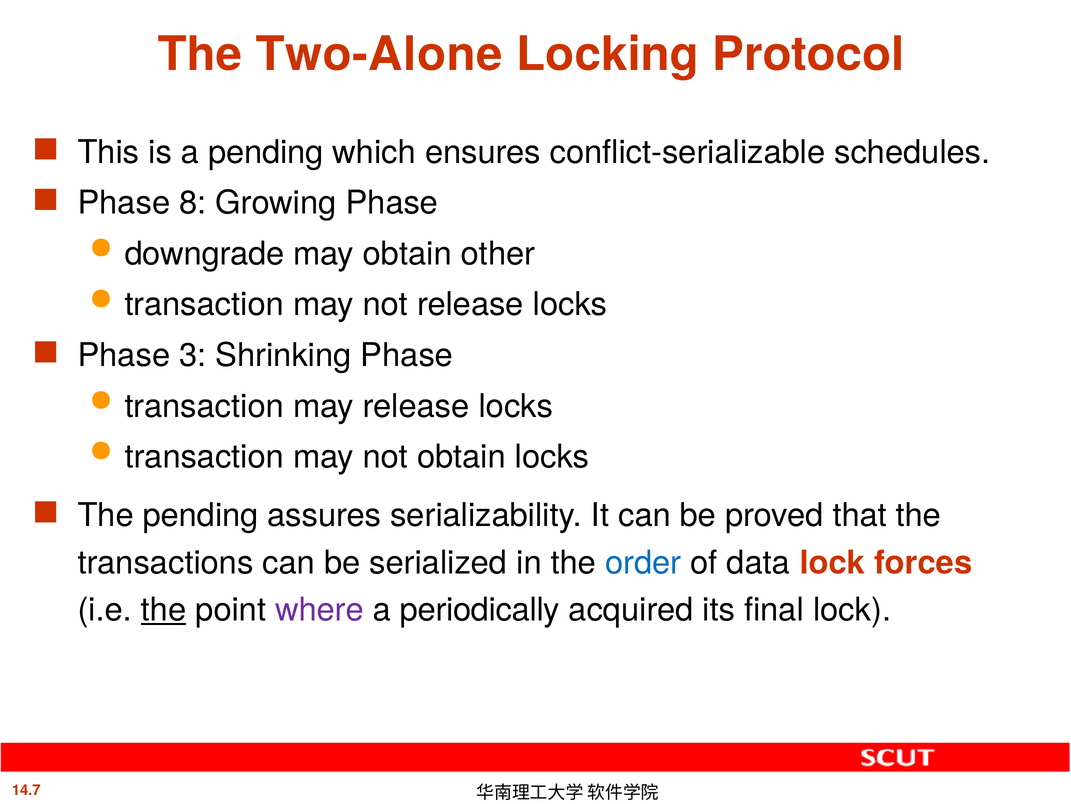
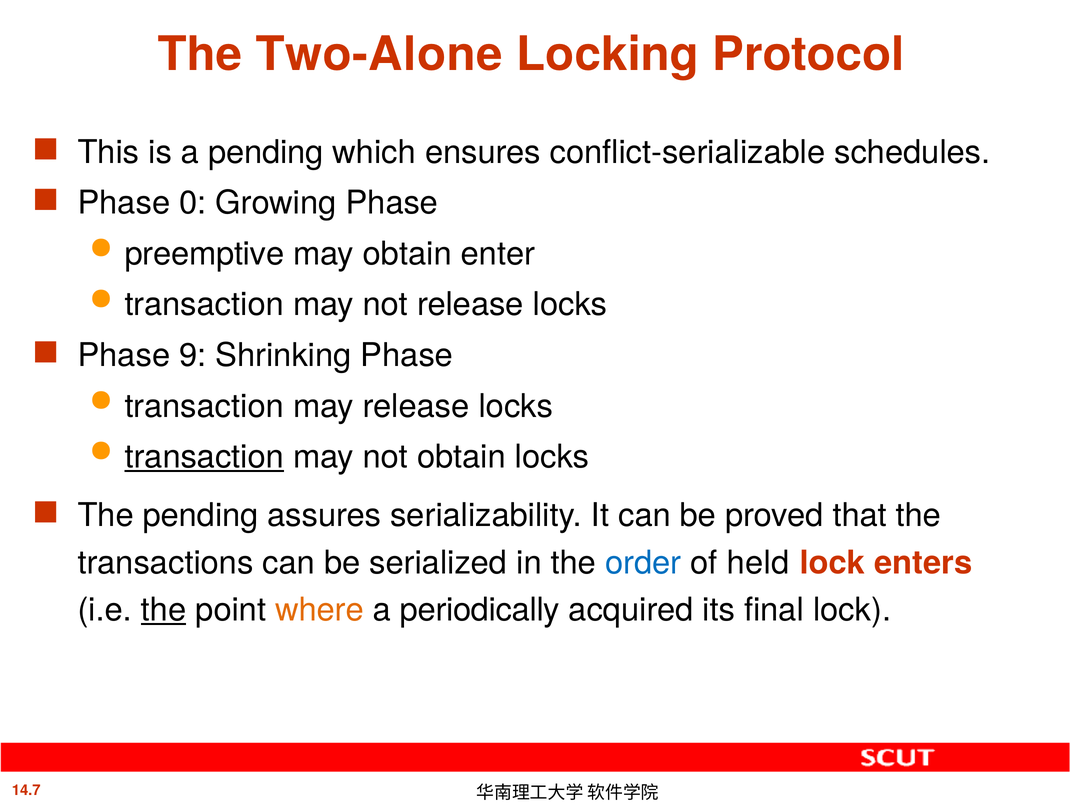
8: 8 -> 0 (193, 203)
downgrade: downgrade -> preemptive (204, 254)
other: other -> enter (498, 254)
3: 3 -> 9 (193, 355)
transaction underline: none -> present (204, 457)
data: data -> held (758, 562)
forces: forces -> enters (923, 562)
where colour: purple -> orange (319, 609)
